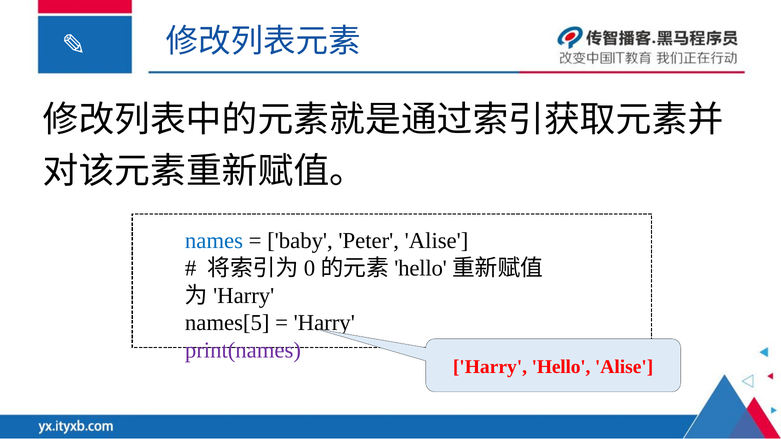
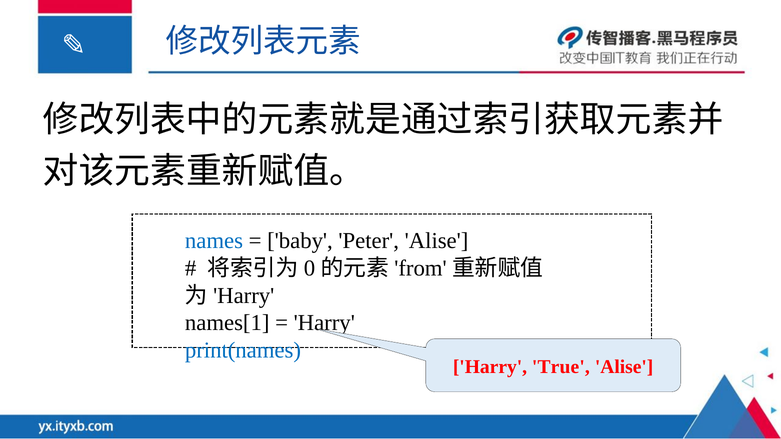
hello: hello -> from (420, 268)
names[5: names[5 -> names[1 (227, 323)
print(names colour: purple -> blue (243, 350)
Harry Hello: Hello -> True (561, 367)
